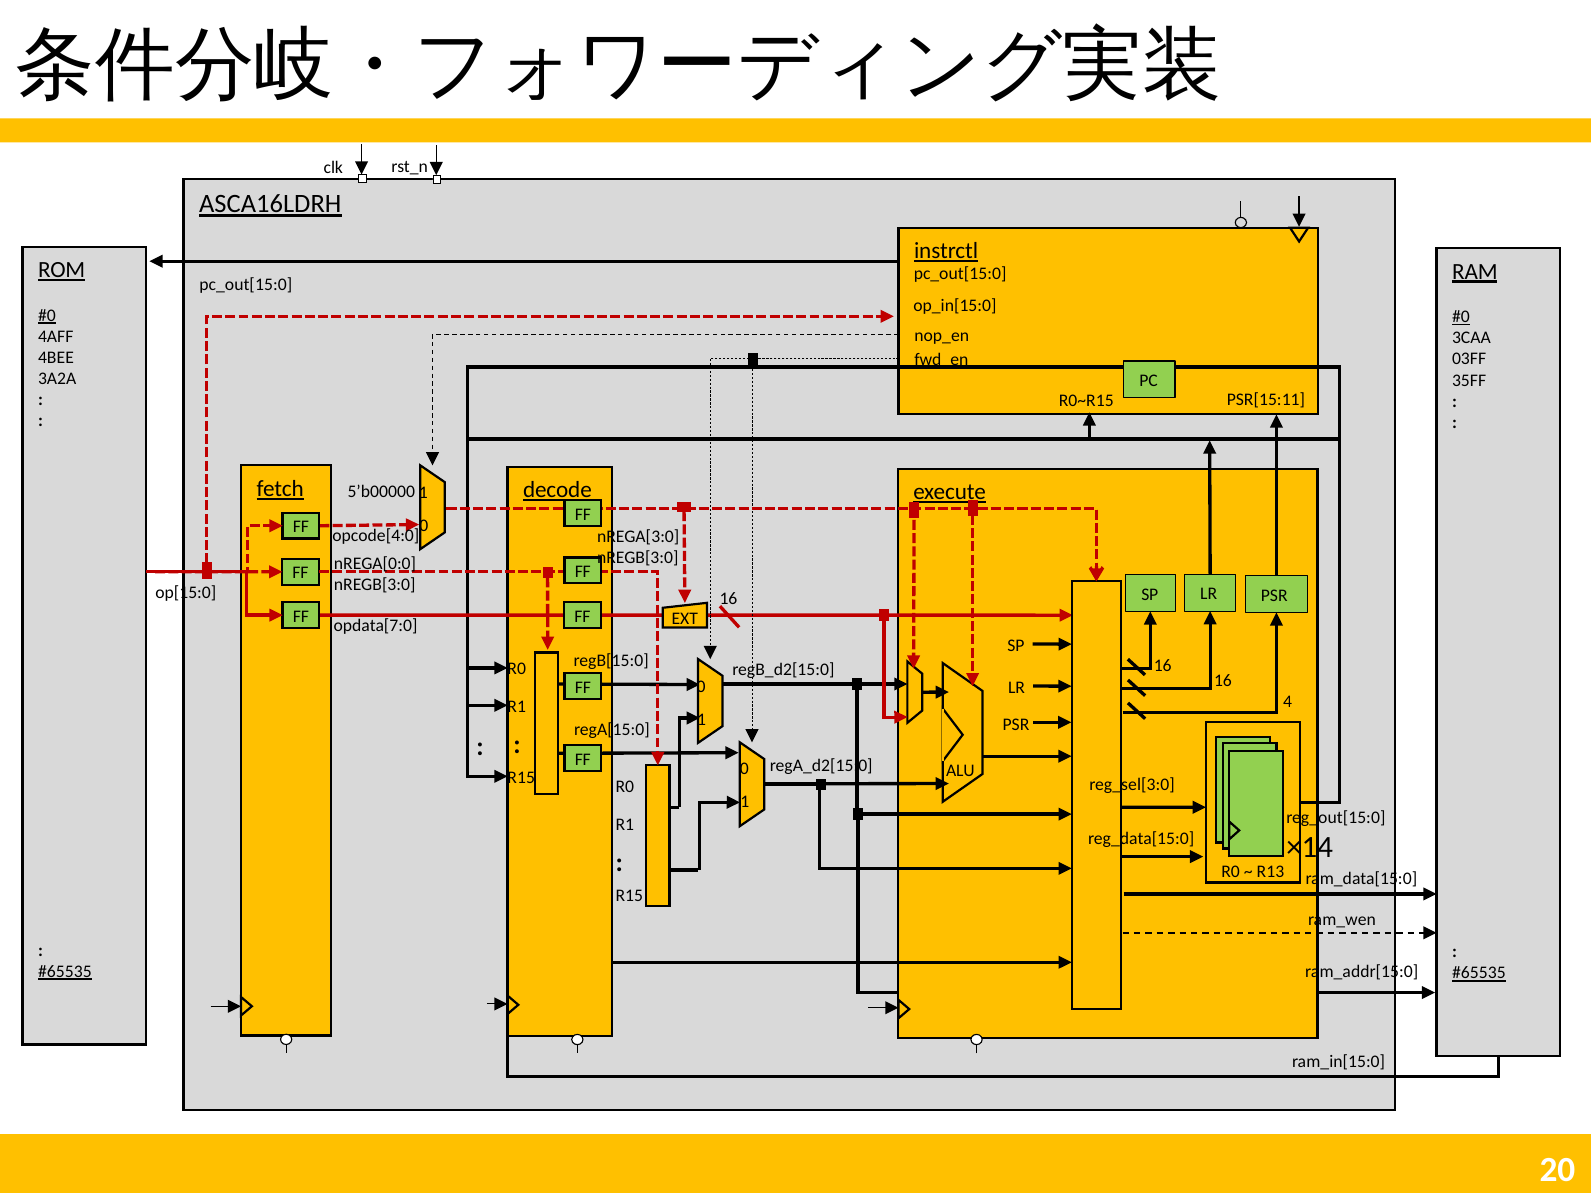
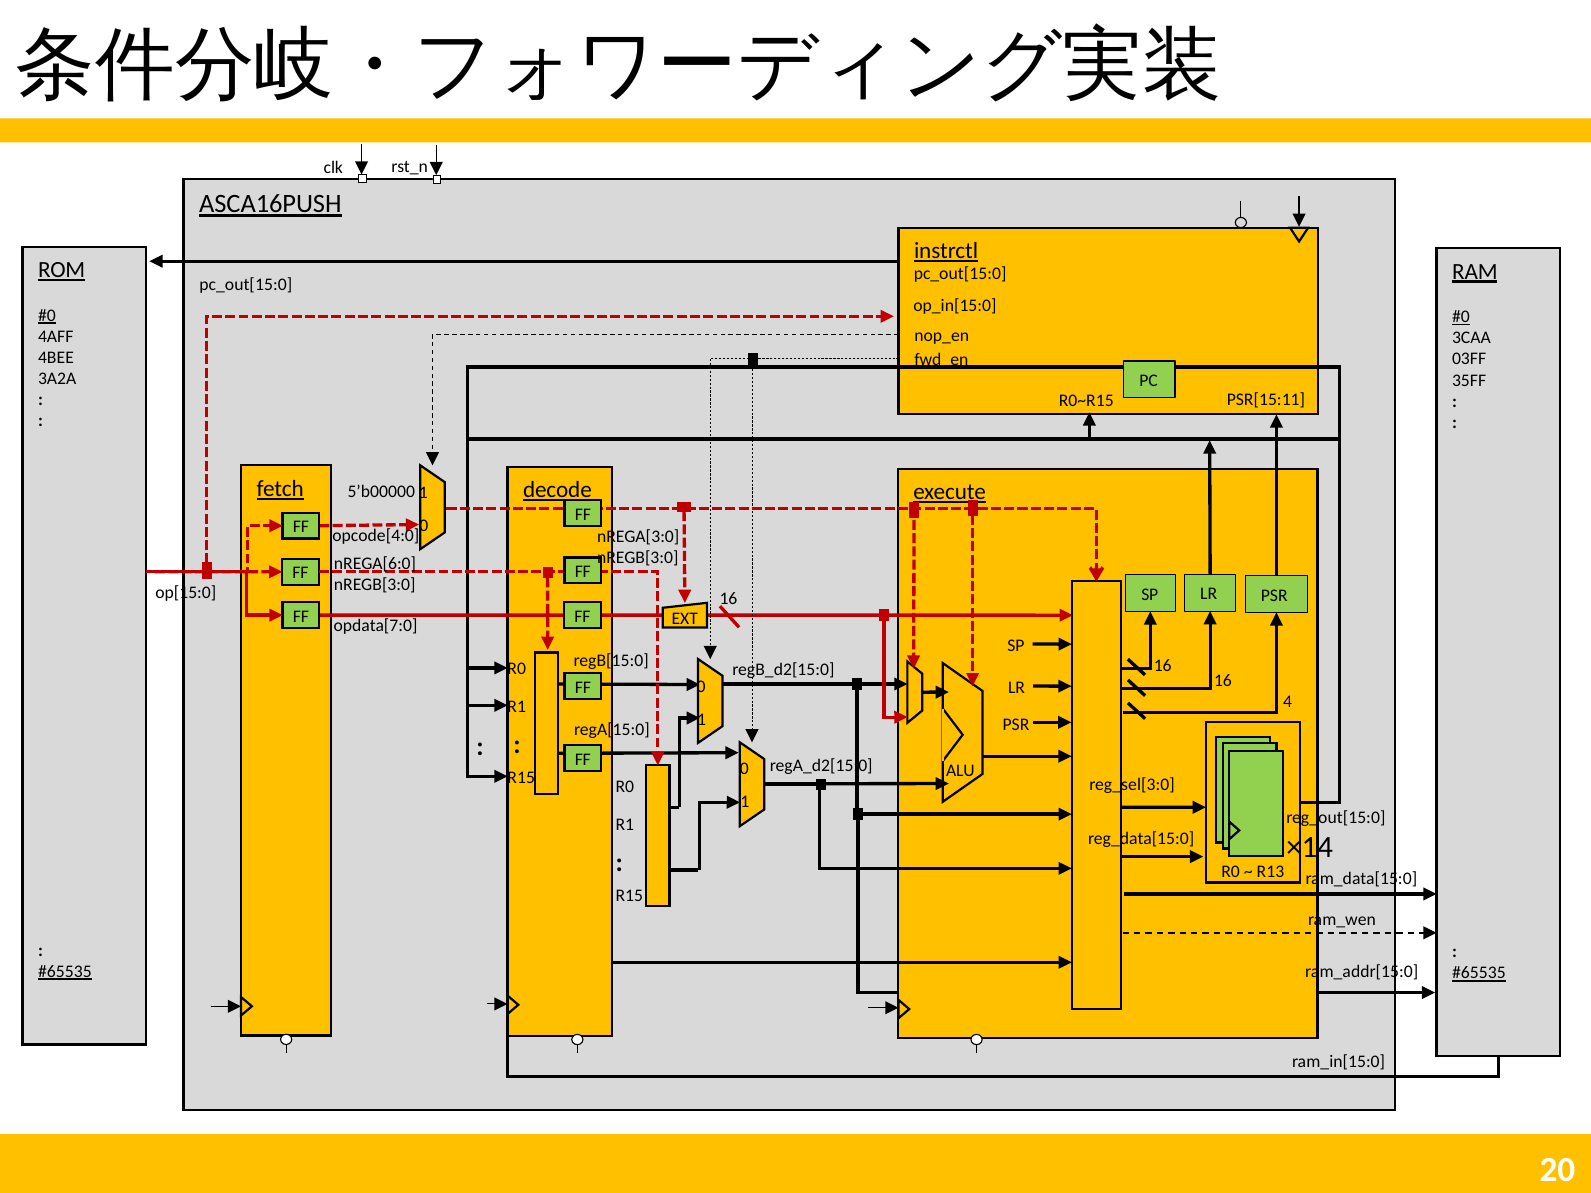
ASCA16LDRH: ASCA16LDRH -> ASCA16PUSH (270, 204)
nREGA[0:0: nREGA[0:0 -> nREGA[6:0 (375, 564)
